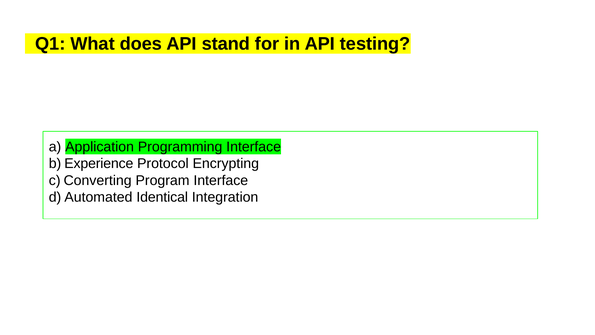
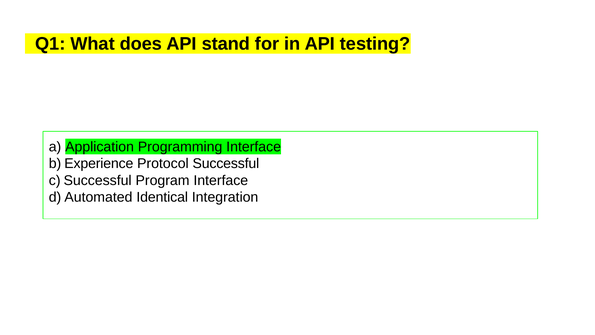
Protocol Encrypting: Encrypting -> Successful (226, 163)
c Converting: Converting -> Successful (98, 180)
